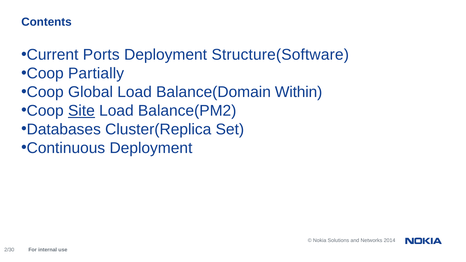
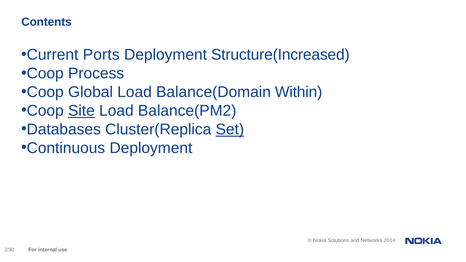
Structure(Software: Structure(Software -> Structure(Increased (280, 55)
Partially: Partially -> Process (96, 74)
Set underline: none -> present (230, 129)
